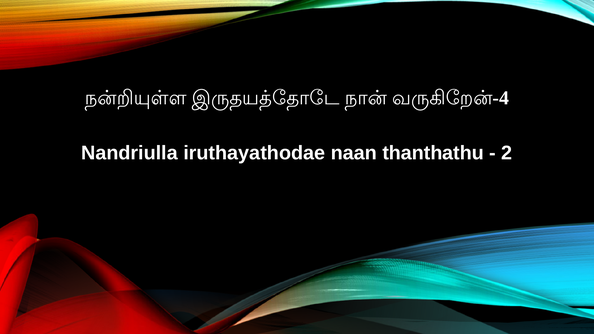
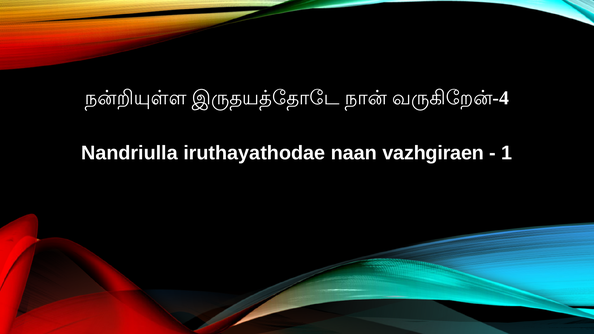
thanthathu: thanthathu -> vazhgiraen (433, 153)
2: 2 -> 1 (507, 153)
